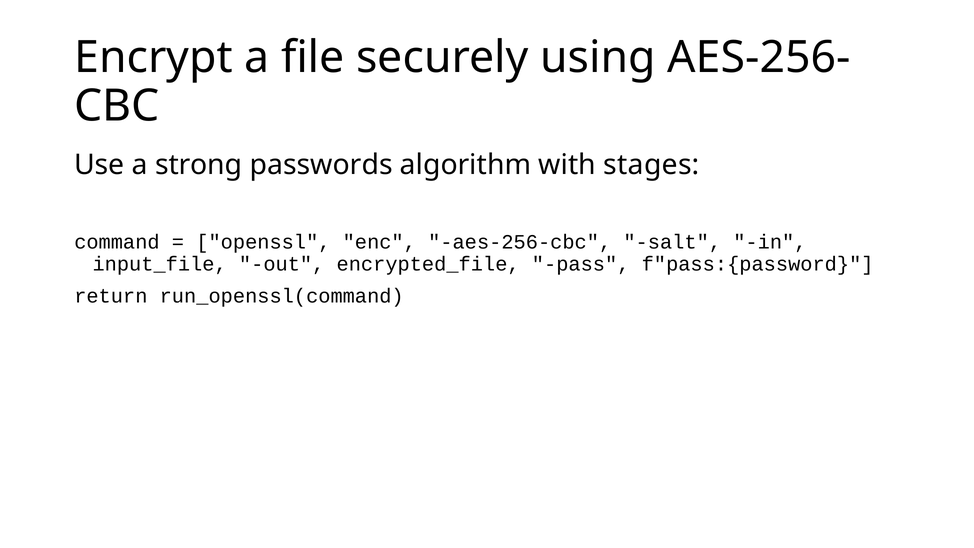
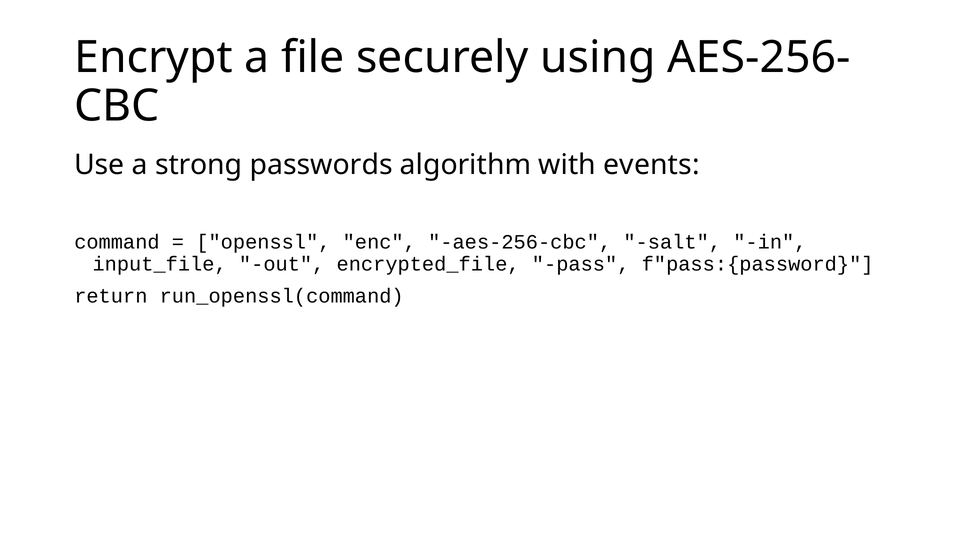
stages: stages -> events (652, 165)
